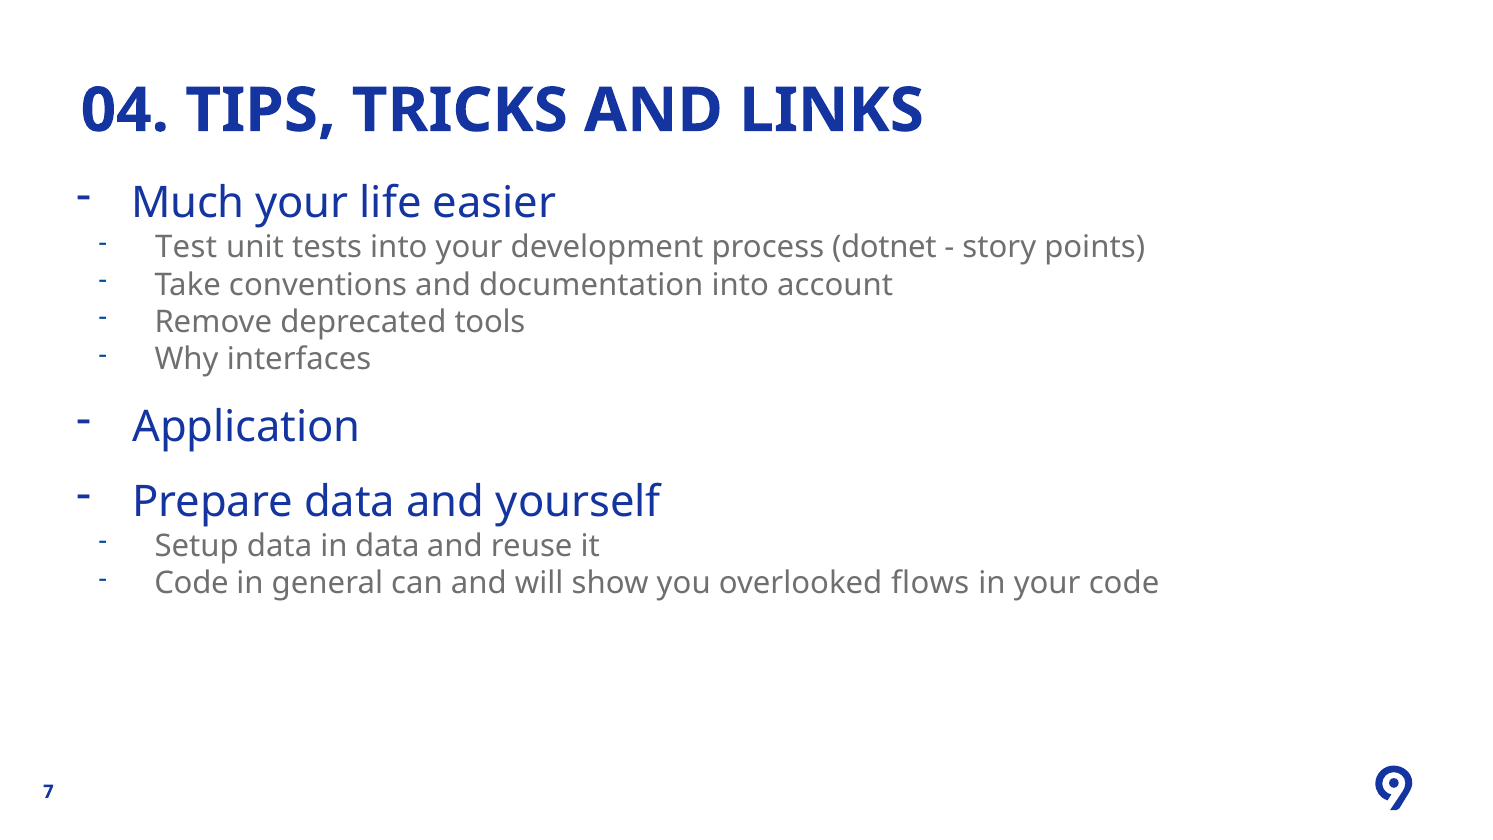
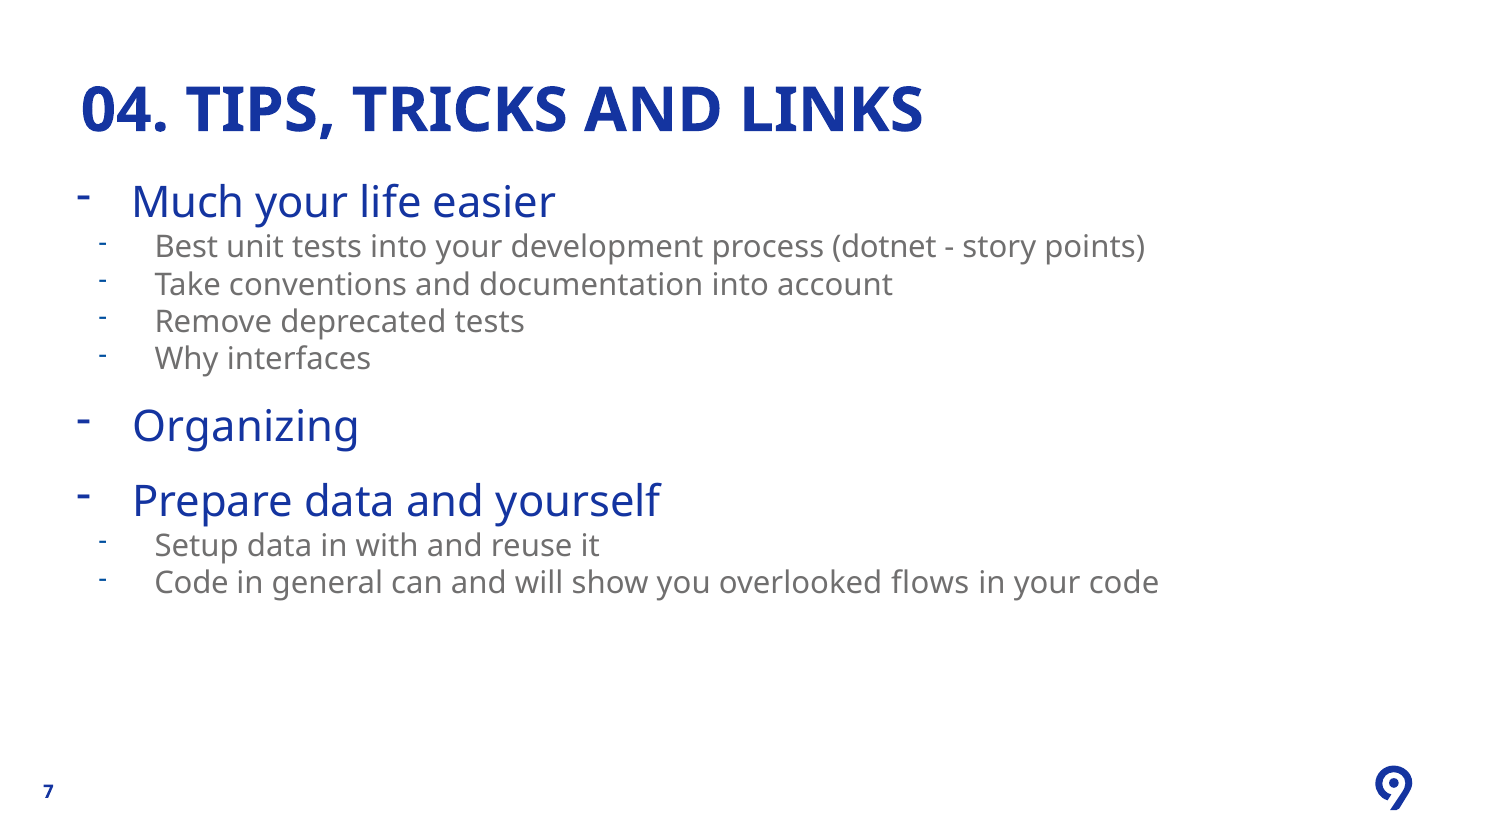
Test: Test -> Best (186, 247)
deprecated tools: tools -> tests (490, 322)
Application: Application -> Organizing (246, 427)
in data: data -> with (387, 546)
